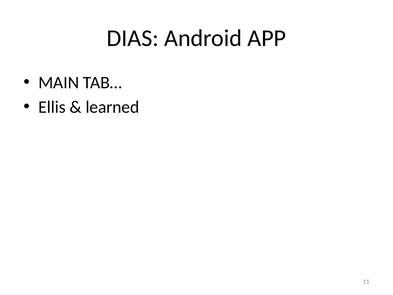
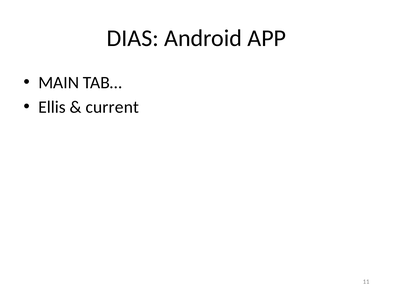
learned: learned -> current (112, 107)
